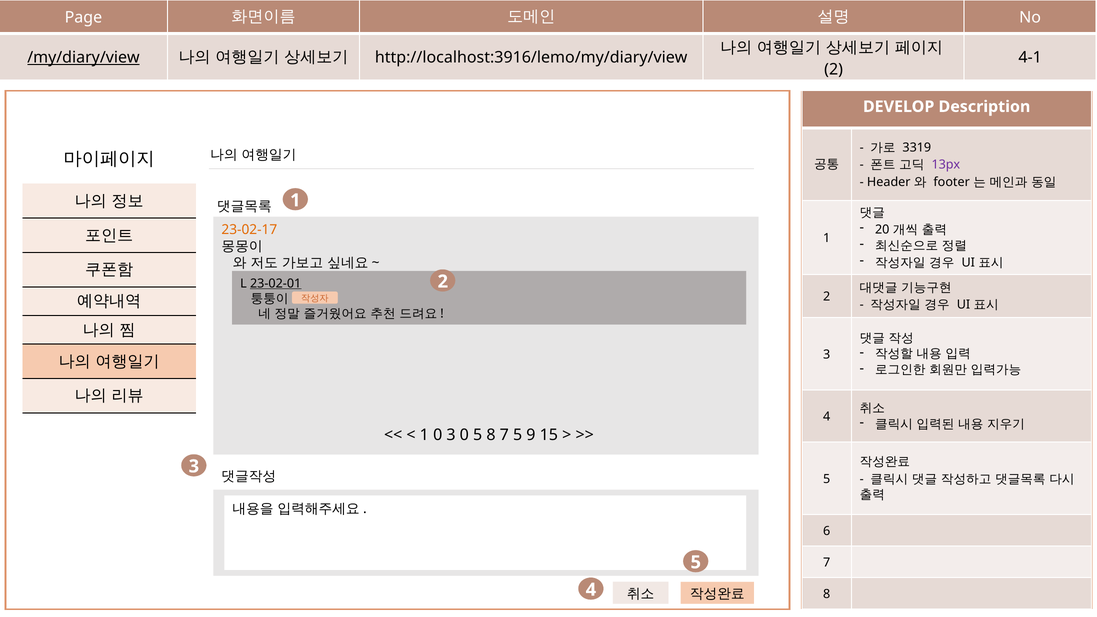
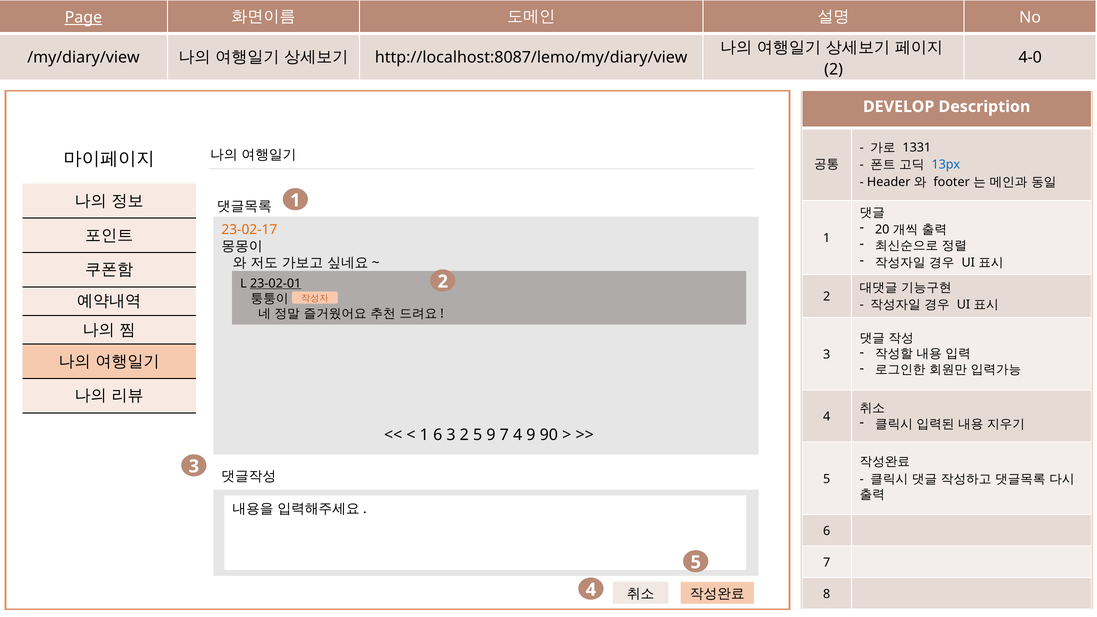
Page underline: none -> present (83, 18)
/my/diary/view underline: present -> none (83, 58)
http://localhost:3916/lemo/my/diary/view: http://localhost:3916/lemo/my/diary/view -> http://localhost:8087/lemo/my/diary/view (531, 58)
4-1: 4-1 -> 4-0 (1030, 58)
3319: 3319 -> 1331 (917, 148)
13px colour: purple -> blue (946, 165)
1 0: 0 -> 6 (438, 435)
3 0: 0 -> 2 (464, 435)
5 8: 8 -> 9 (491, 435)
7 5: 5 -> 4 (518, 435)
15: 15 -> 90 (549, 435)
